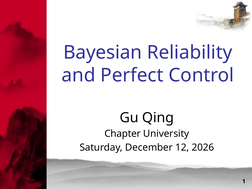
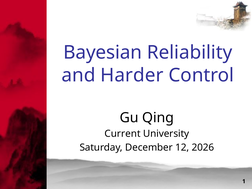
Perfect: Perfect -> Harder (132, 75)
Chapter: Chapter -> Current (123, 134)
